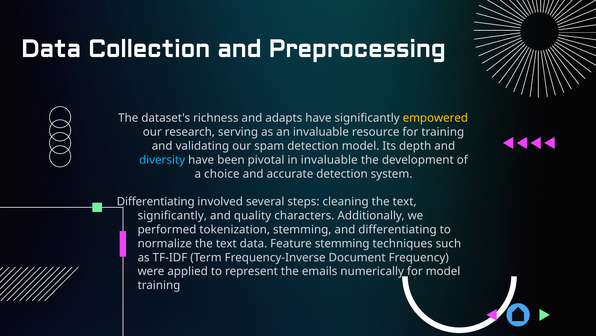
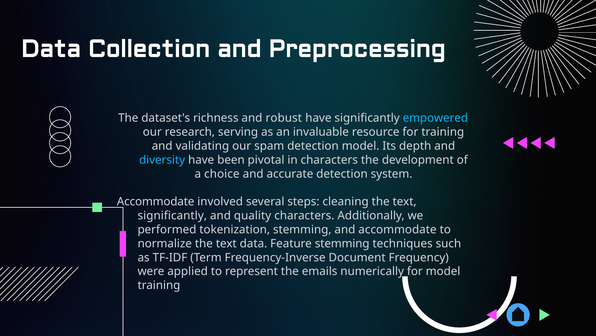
adapts: adapts -> robust (284, 118)
empowered colour: yellow -> light blue (435, 118)
in invaluable: invaluable -> characters (329, 160)
Differentiating: Differentiating -> Accommodate (156, 201)
and differentiating: differentiating -> accommodate (397, 229)
